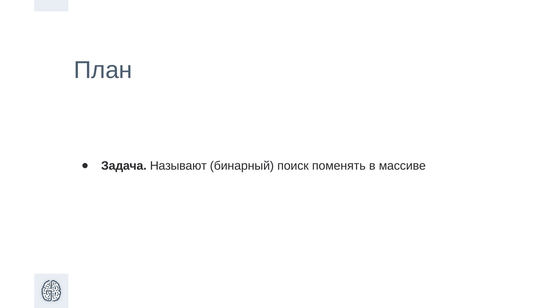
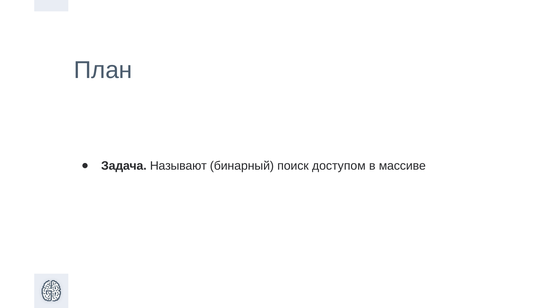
поменять: поменять -> доступом (339, 166)
